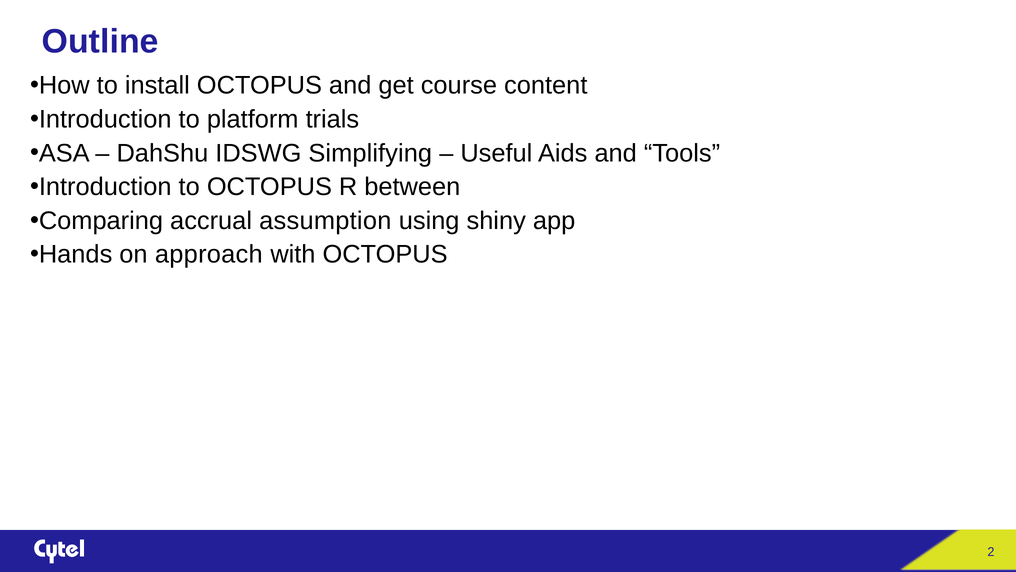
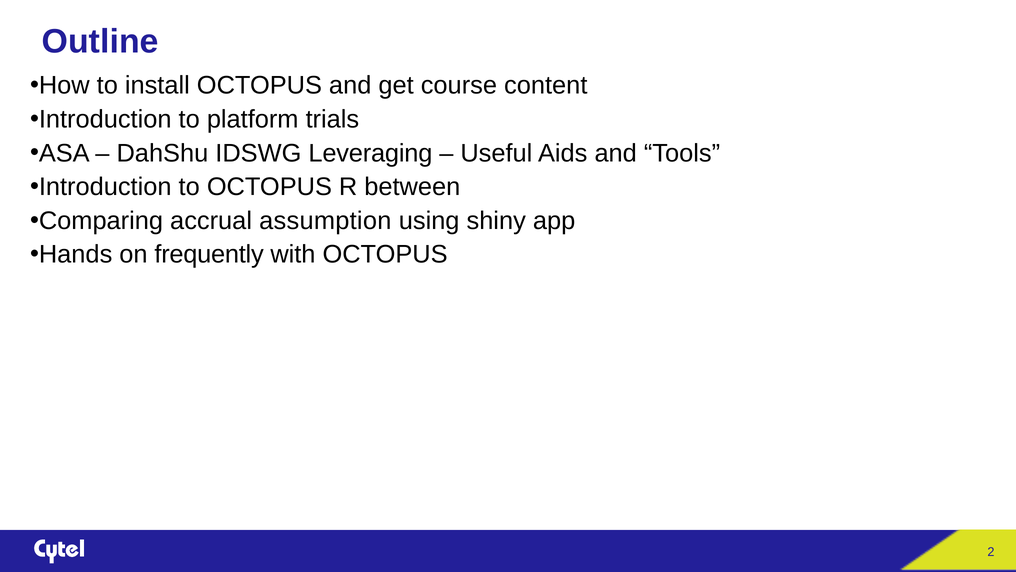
Simplifying: Simplifying -> Leveraging (370, 153)
approach: approach -> frequently (209, 254)
